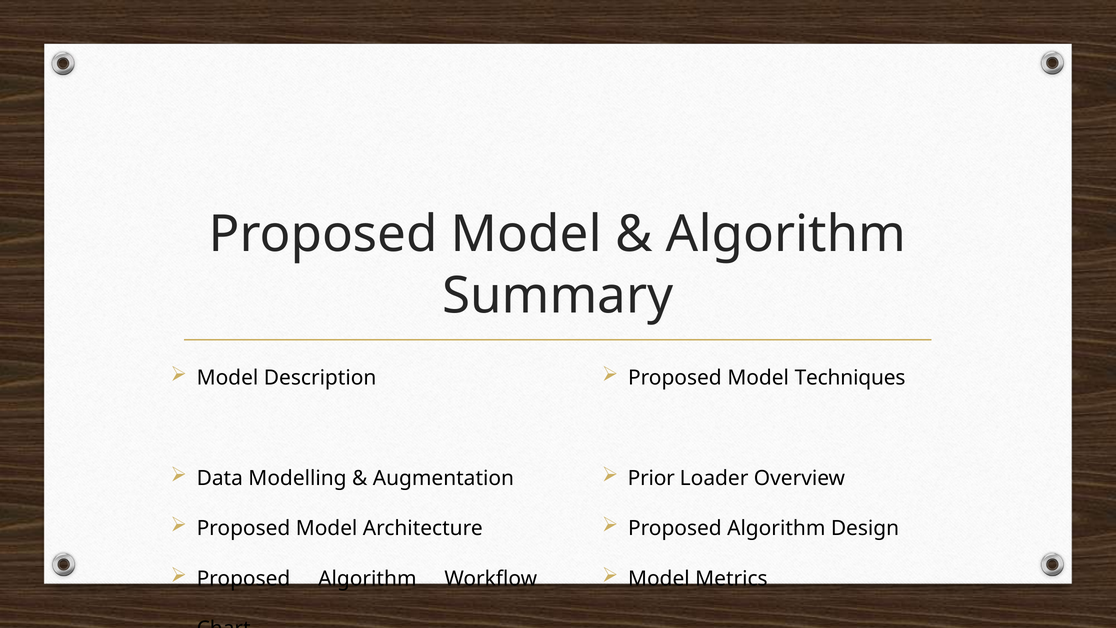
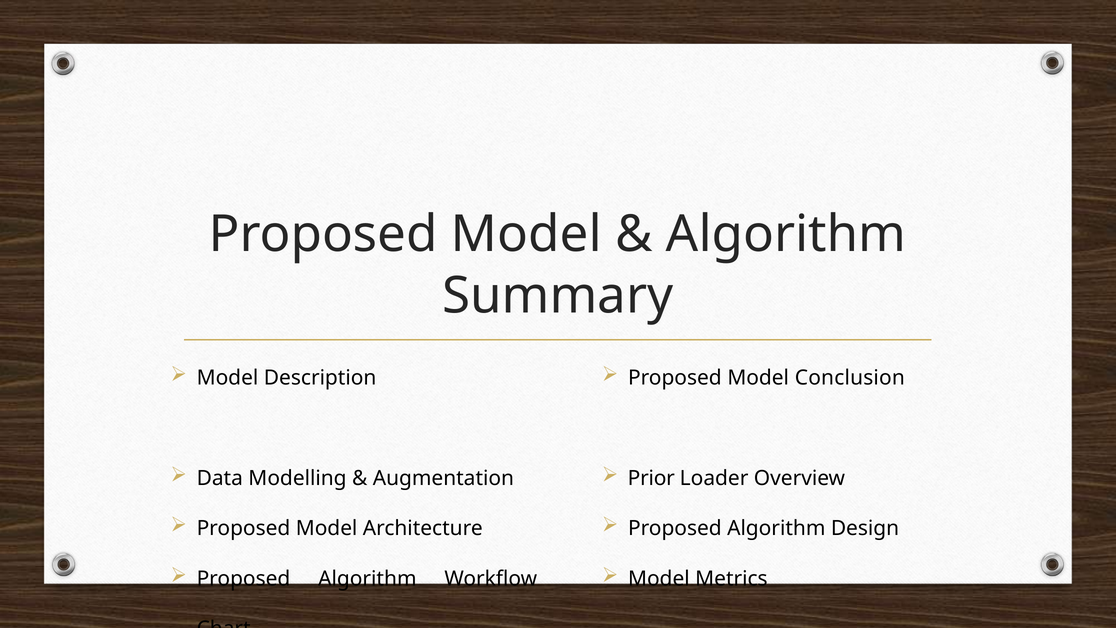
Techniques: Techniques -> Conclusion (850, 377)
